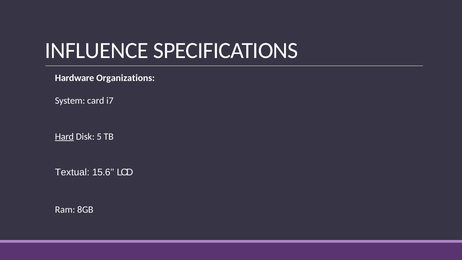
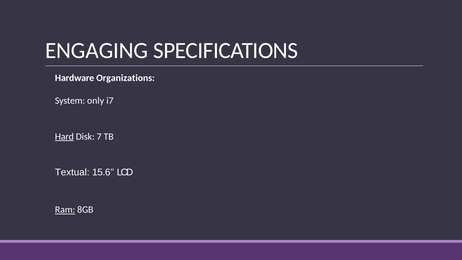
INFLUENCE: INFLUENCE -> ENGAGING (97, 50)
card: card -> only (96, 101)
5: 5 -> 7 (99, 136)
Ram underline: none -> present (65, 210)
